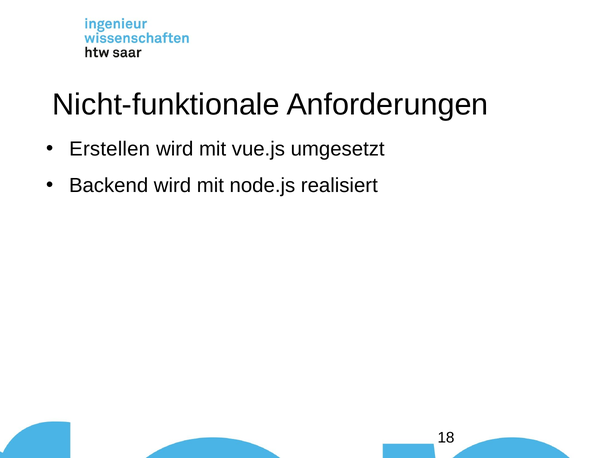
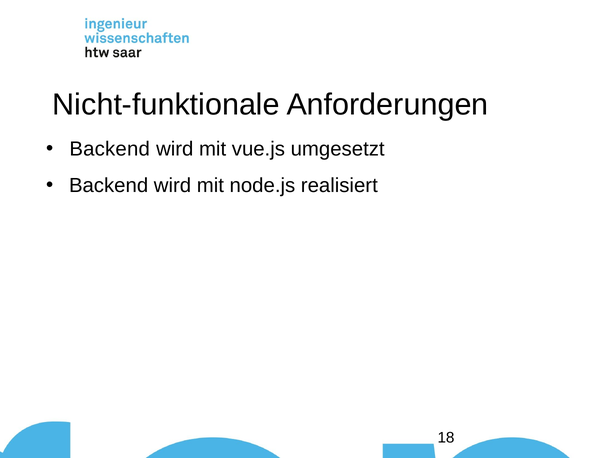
Erstellen: Erstellen -> Backend (110, 149)
